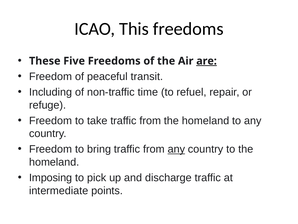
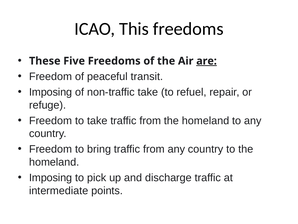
Including: Including -> Imposing (51, 92)
non-traffic time: time -> take (148, 92)
any underline: present -> none (176, 149)
